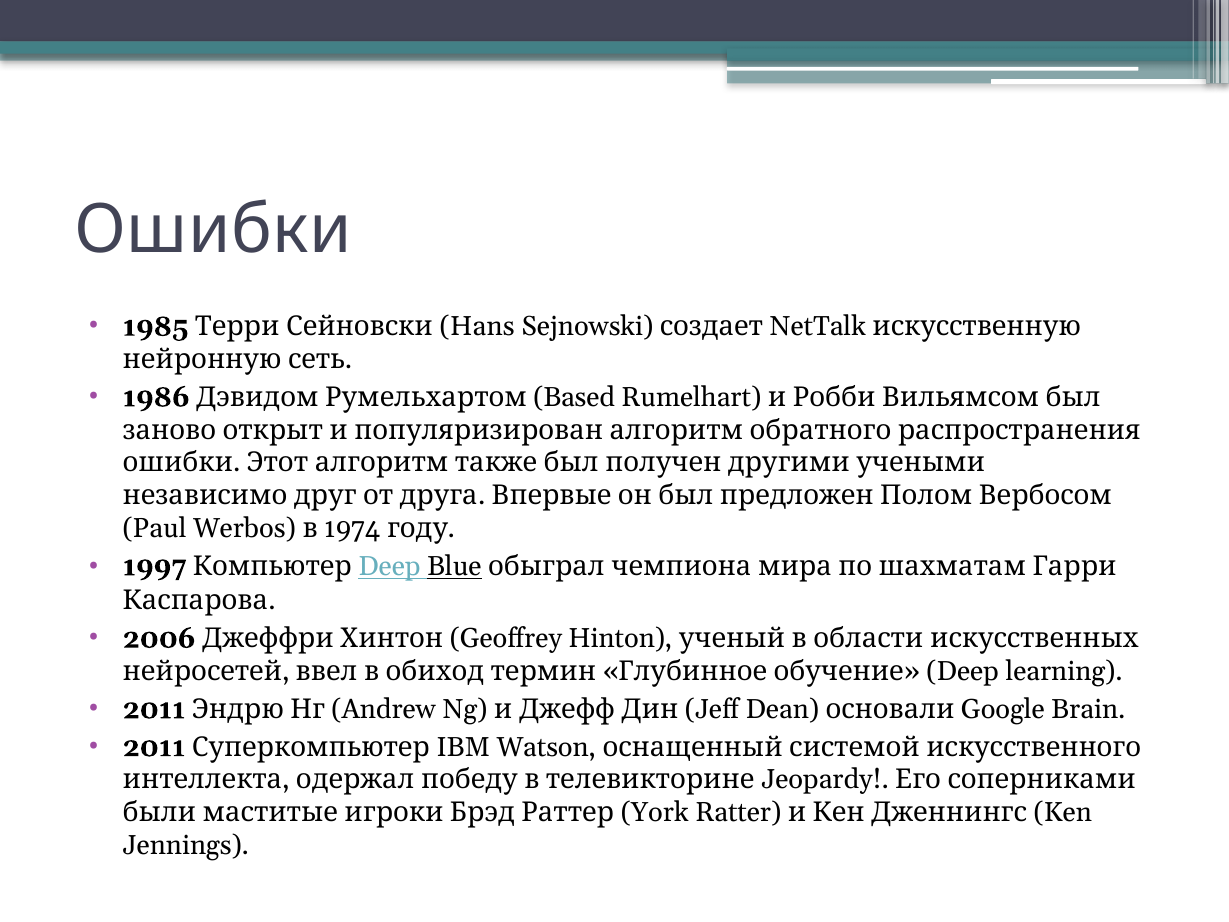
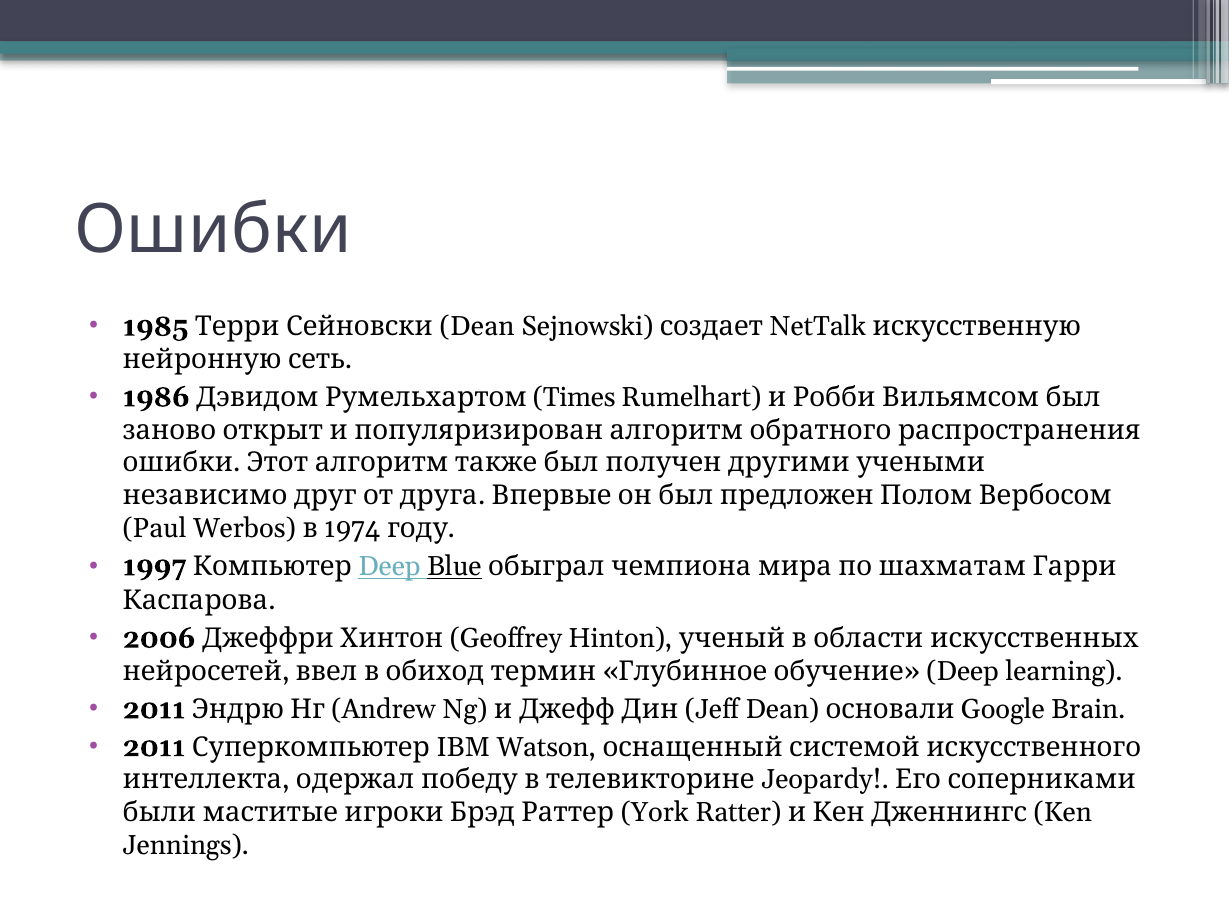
1985 Hans: Hans -> Dean (477, 327)
Based: Based -> Times (574, 397)
